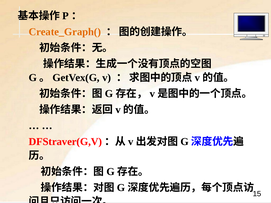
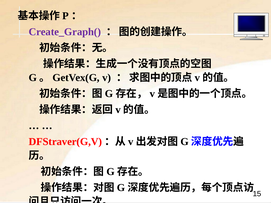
Create_Graph( colour: orange -> purple (65, 32)
